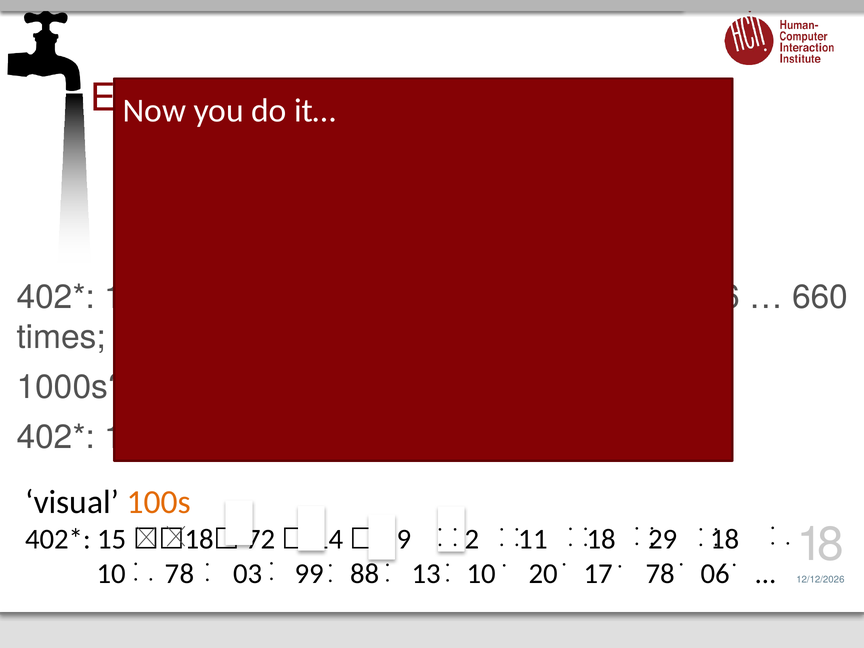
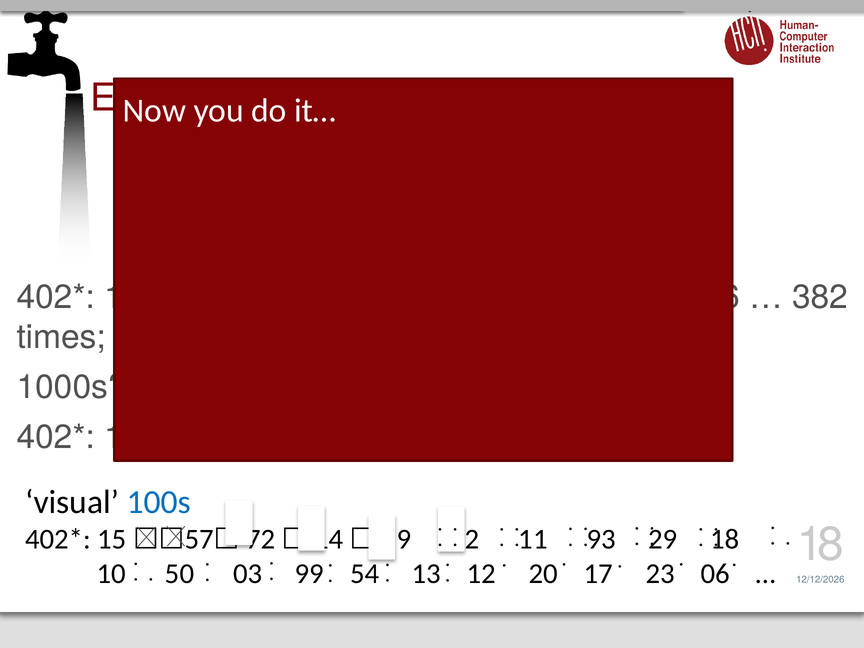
660: 660 -> 382 (820, 297)
100s colour: orange -> blue (159, 502)
15 18: 18 -> 57 (199, 539)
11 18: 18 -> 93 (601, 539)
10 78: 78 -> 50 (180, 574)
88: 88 -> 54 (365, 574)
13 10: 10 -> 12 (481, 574)
17 78: 78 -> 23 (660, 574)
